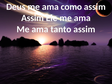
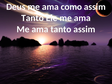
Assim: Assim -> Tanto (32, 18)
